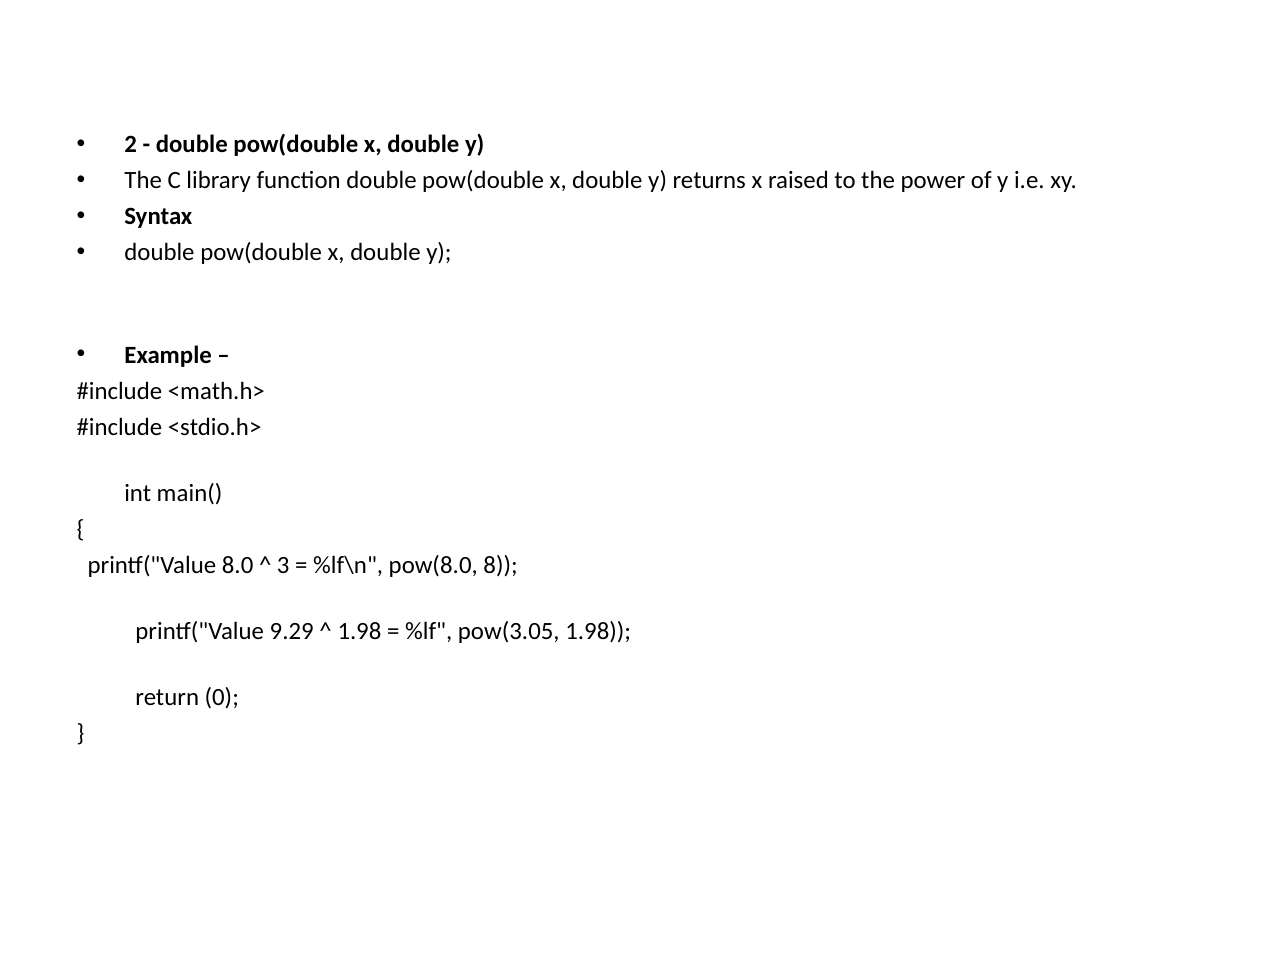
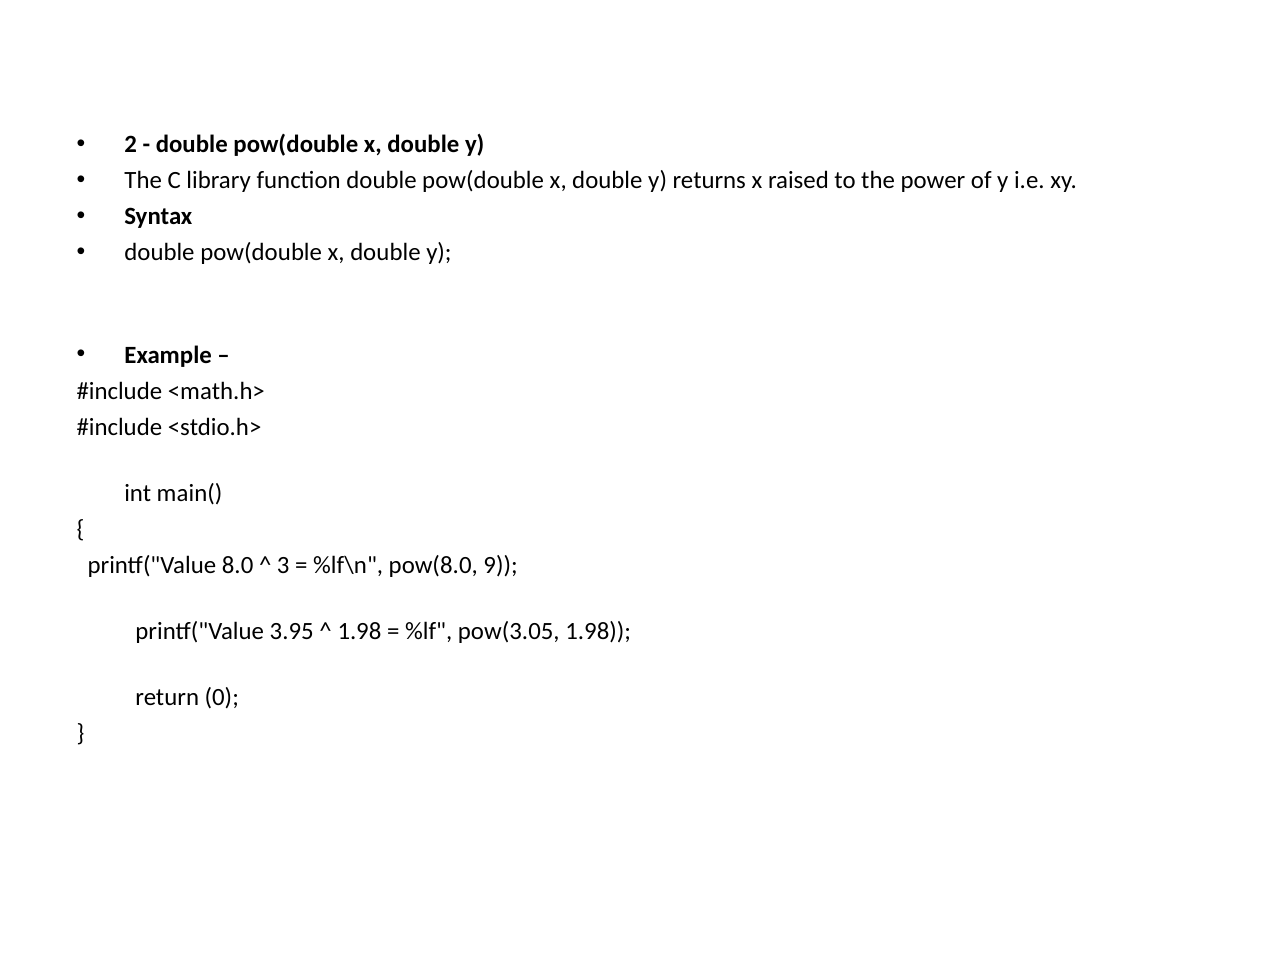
8: 8 -> 9 (501, 566)
9.29: 9.29 -> 3.95 (292, 631)
